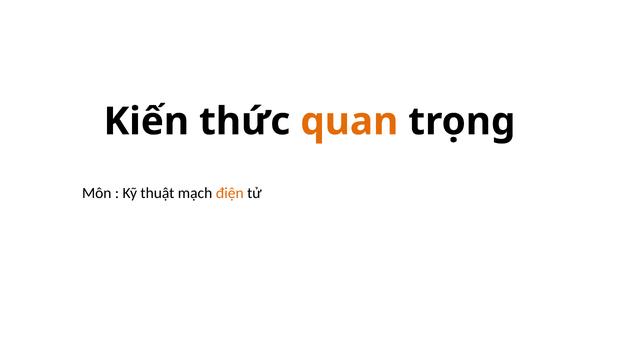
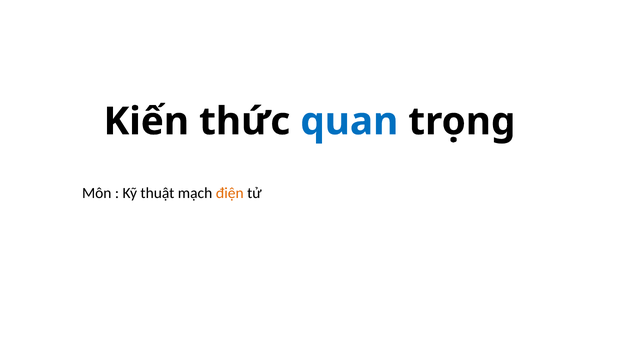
quan colour: orange -> blue (349, 122)
